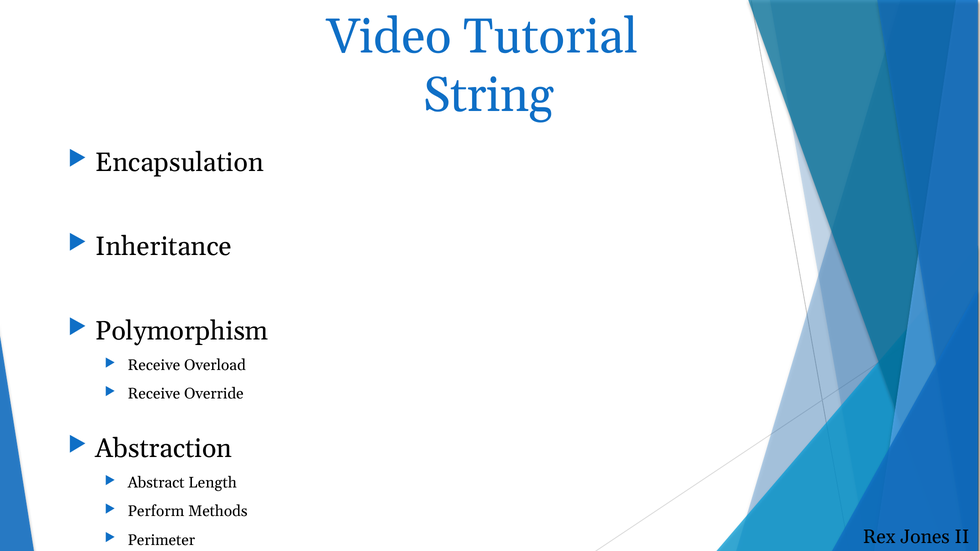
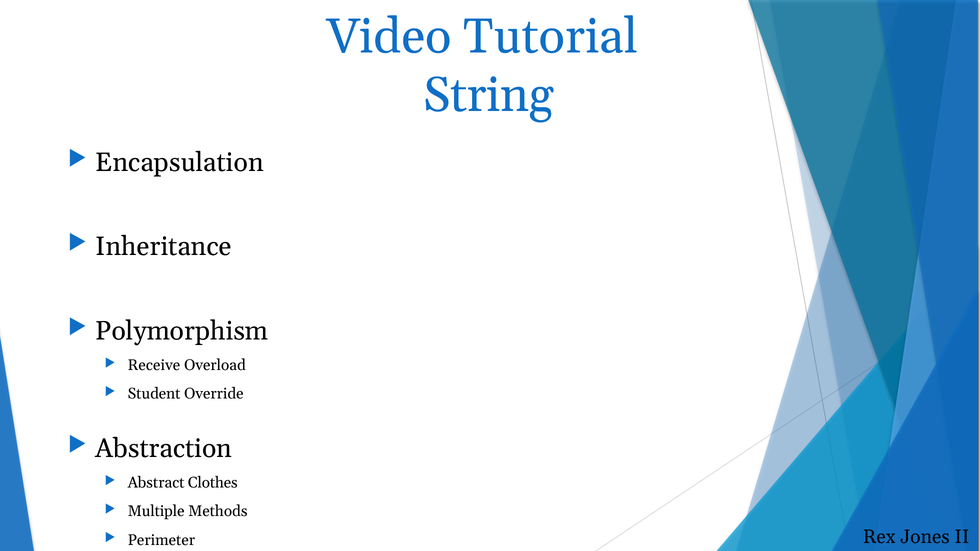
Receive: Receive -> Student (154, 394)
Length: Length -> Clothes (213, 483)
Perform: Perform -> Multiple (156, 512)
